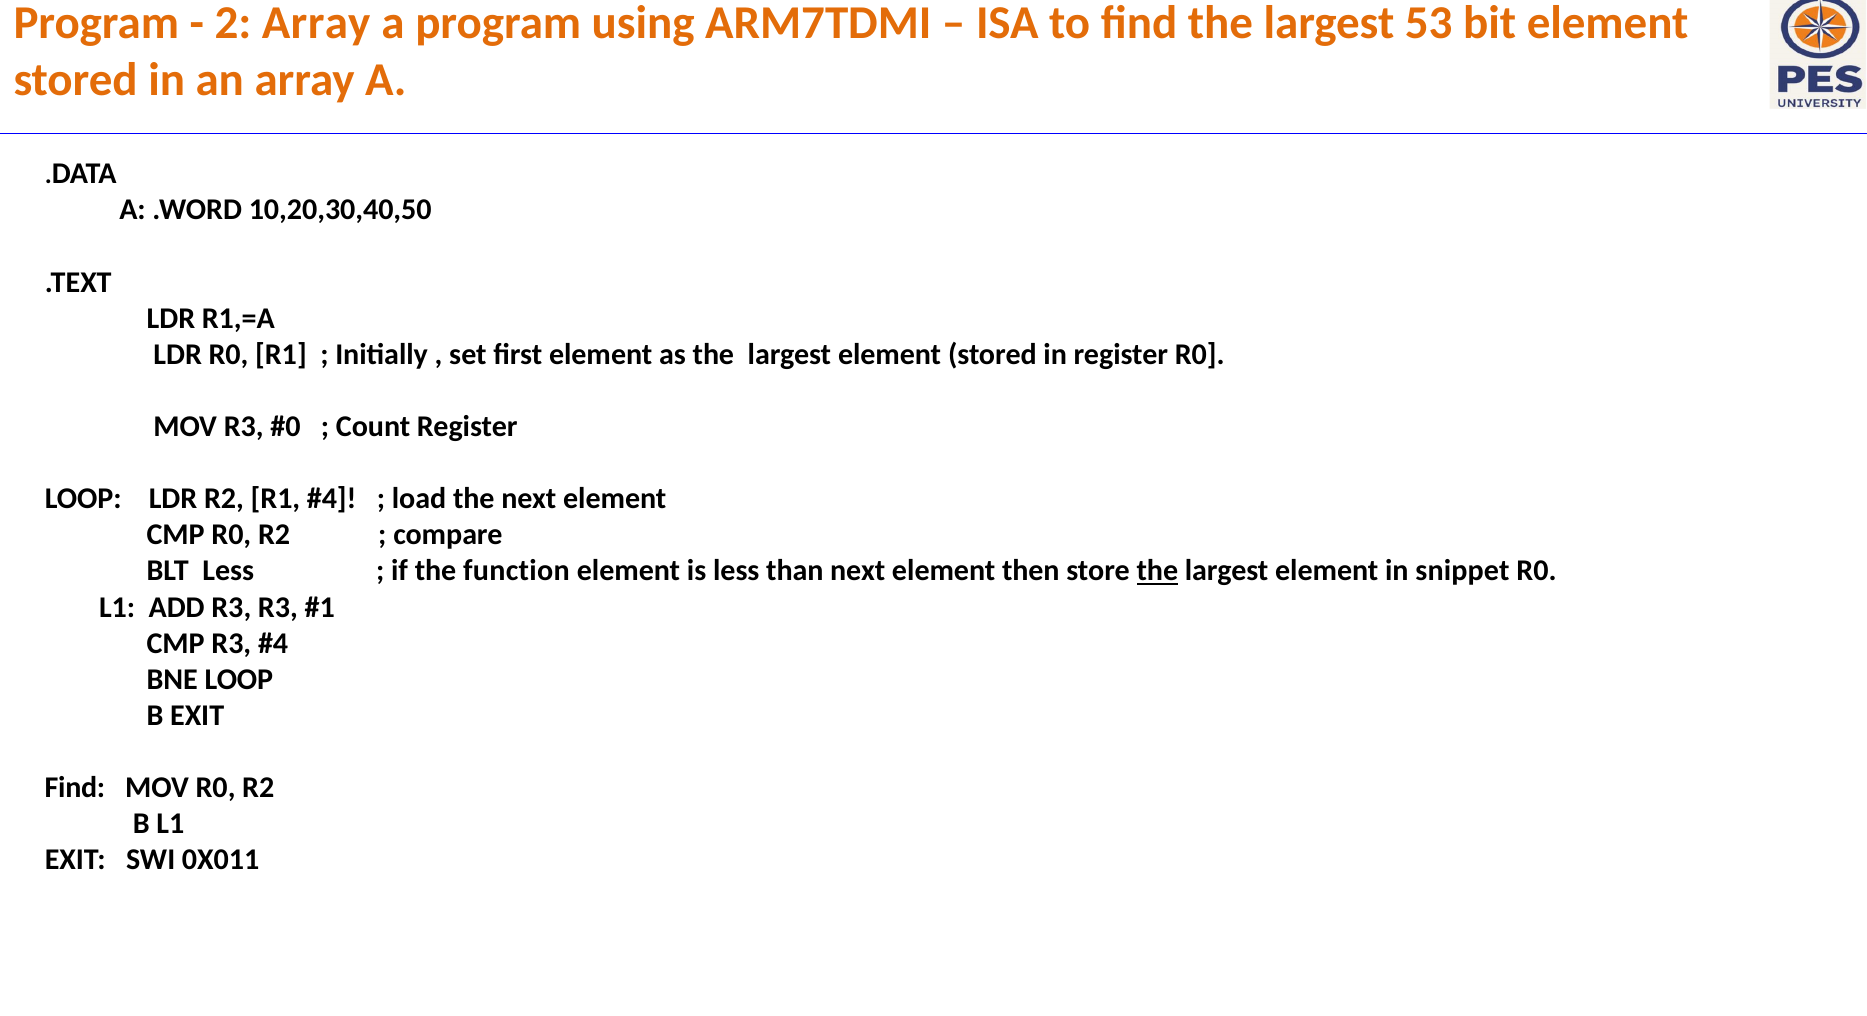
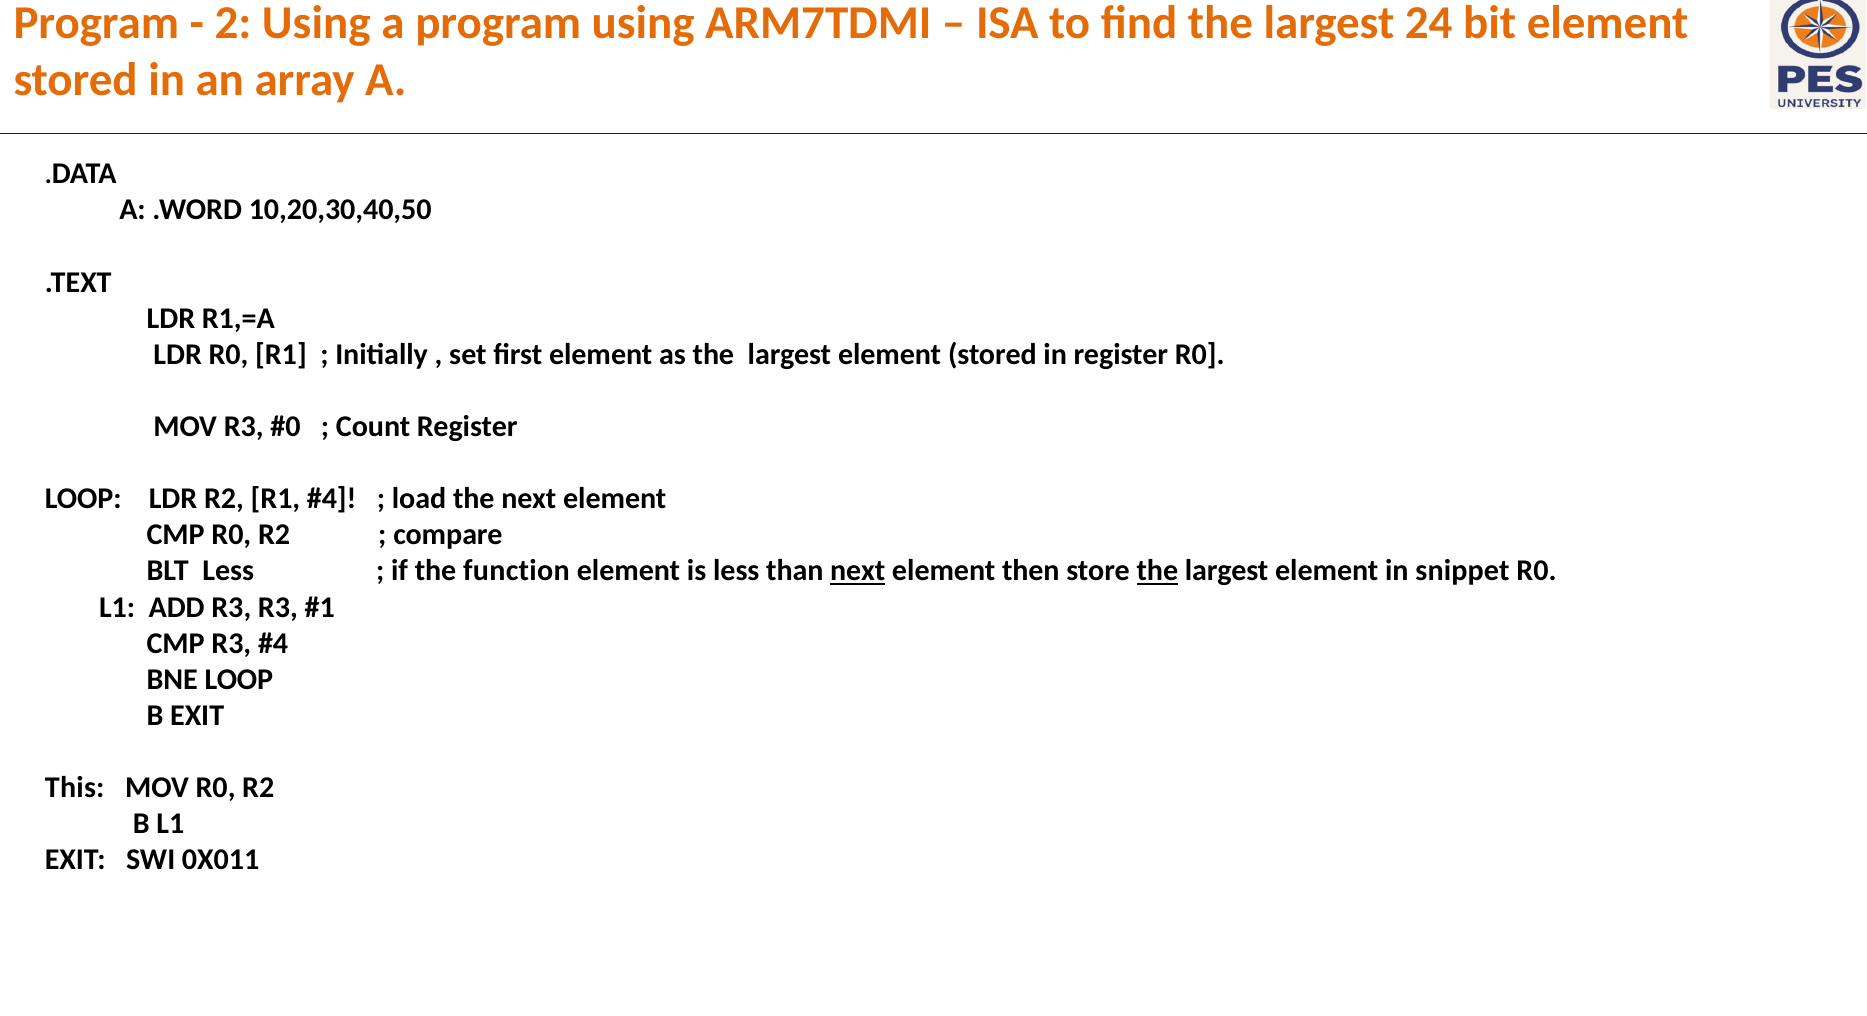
2 Array: Array -> Using (316, 23)
53: 53 -> 24 (1429, 23)
next underline: none -> present (858, 571)
Find: Find -> This (75, 788)
